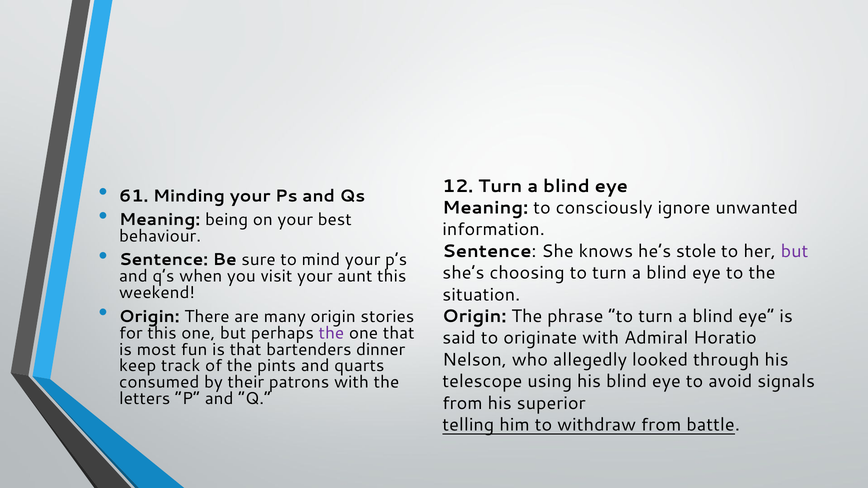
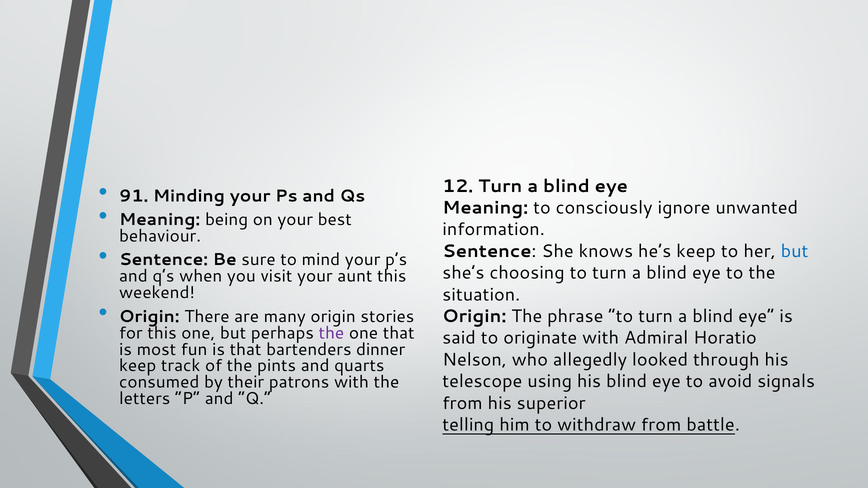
61: 61 -> 91 (134, 196)
he’s stole: stole -> keep (696, 251)
but colour: purple -> blue (795, 251)
